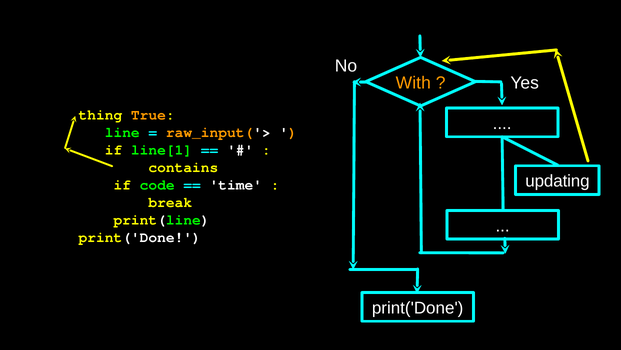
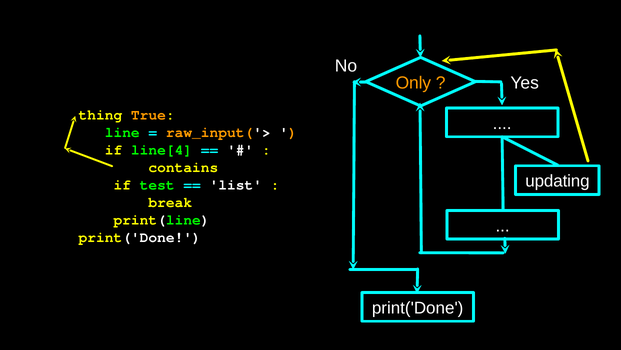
With: With -> Only (413, 83)
line[1: line[1 -> line[4 (162, 149)
code: code -> test (157, 184)
time: time -> list (236, 184)
